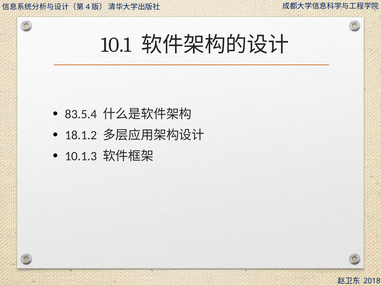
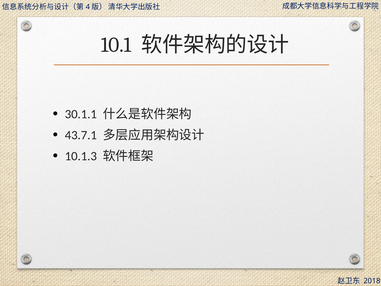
83.5.4: 83.5.4 -> 30.1.1 (81, 114)
18.1.2: 18.1.2 -> 43.7.1 (81, 135)
